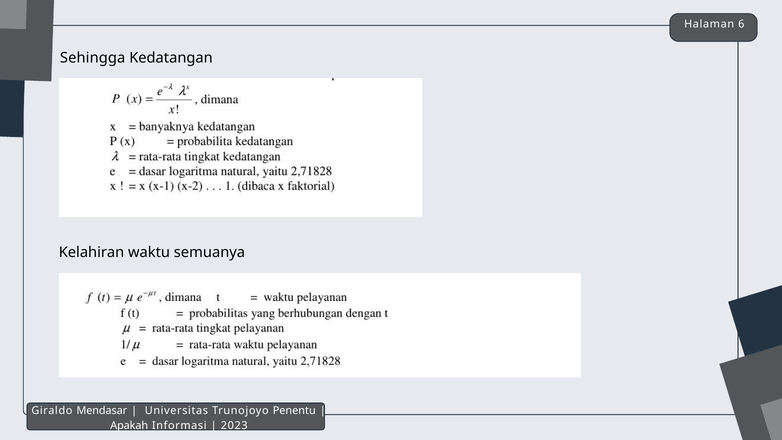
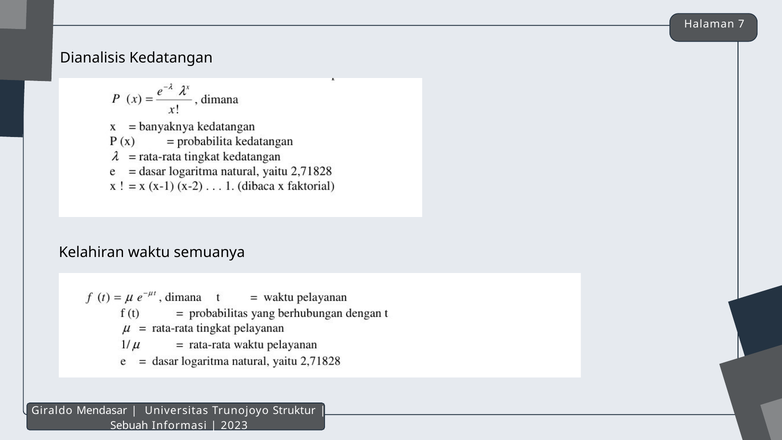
6: 6 -> 7 (741, 24)
Sehingga: Sehingga -> Dianalisis (93, 58)
Penentu: Penentu -> Struktur (294, 410)
Apakah: Apakah -> Sebuah (129, 426)
